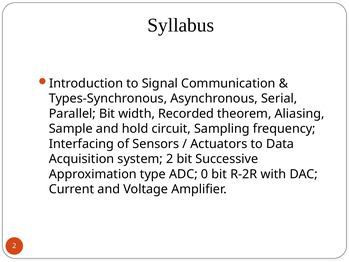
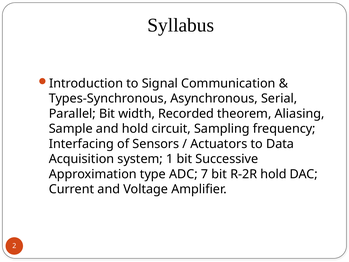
system 2: 2 -> 1 (170, 159)
0: 0 -> 7 (205, 174)
R-2R with: with -> hold (273, 174)
